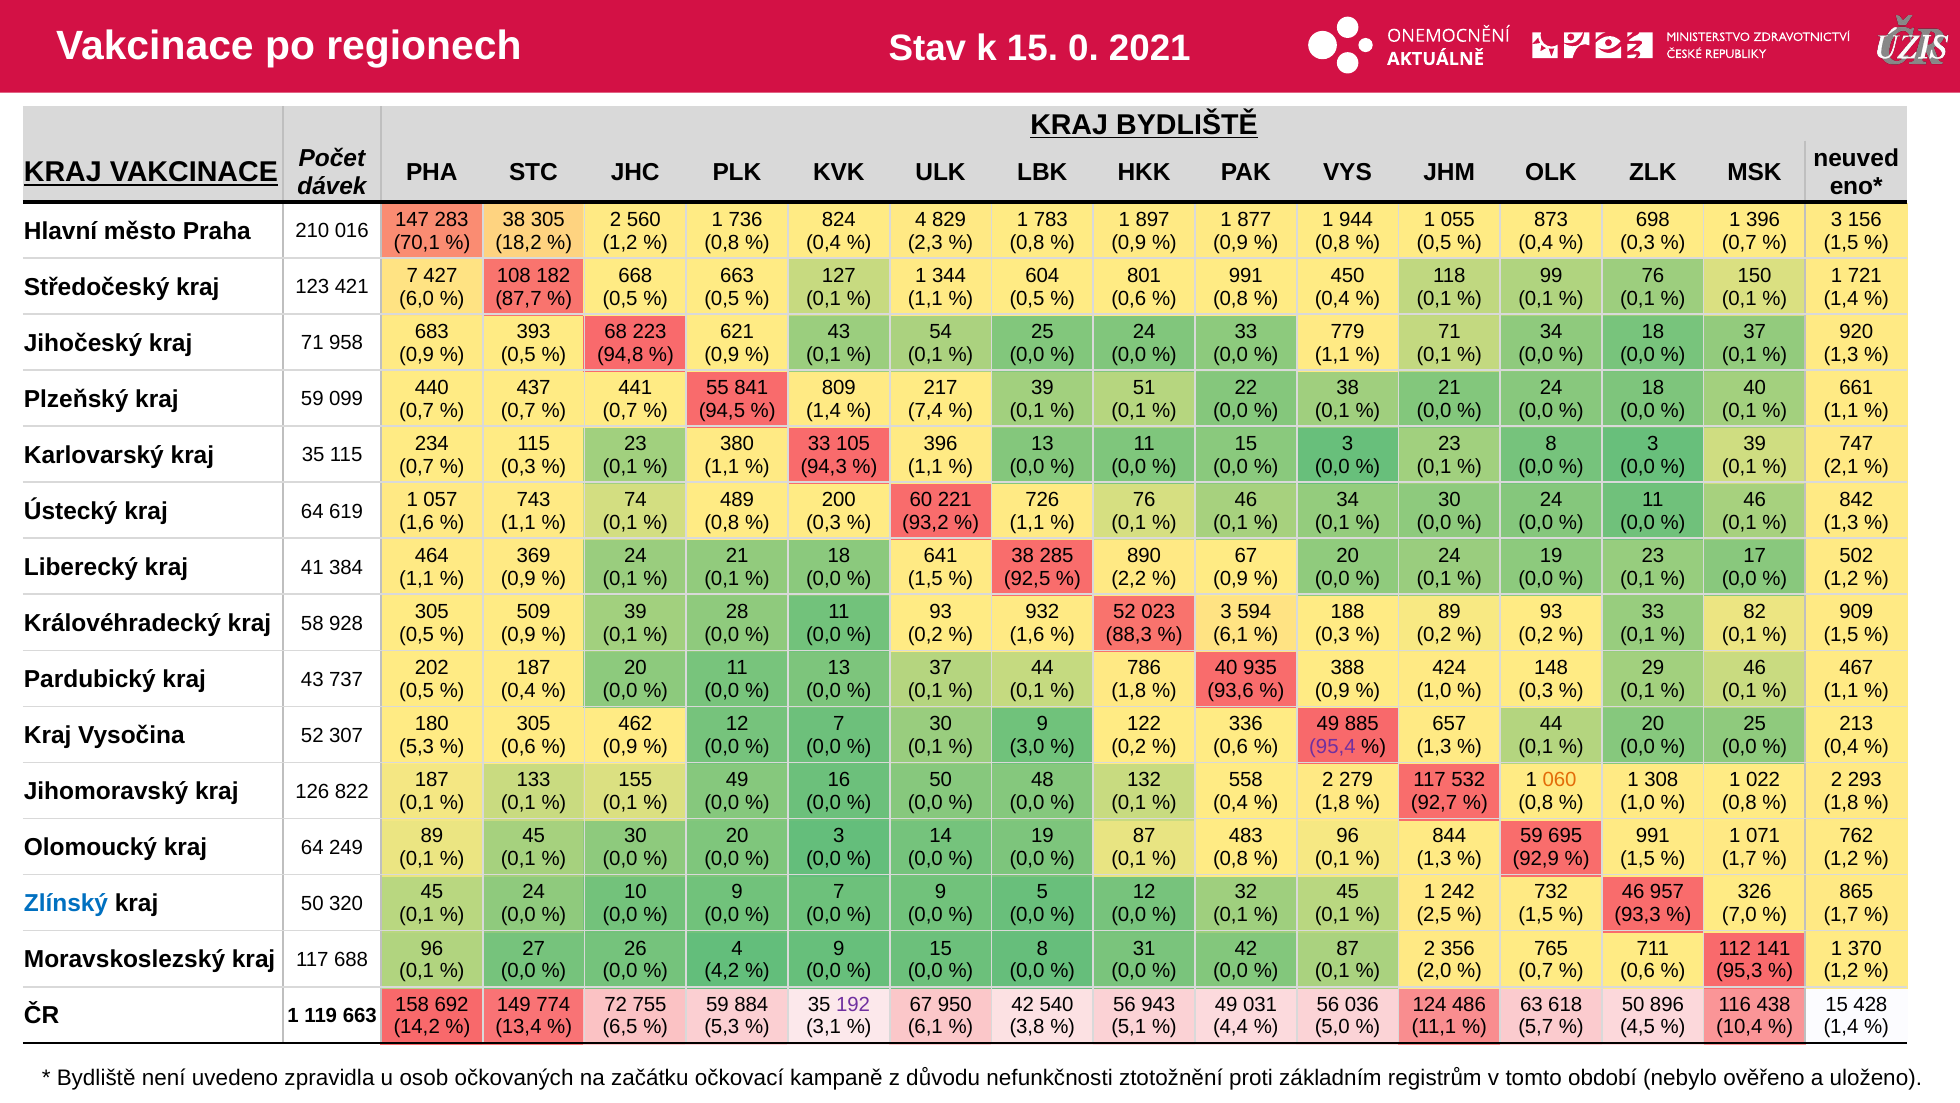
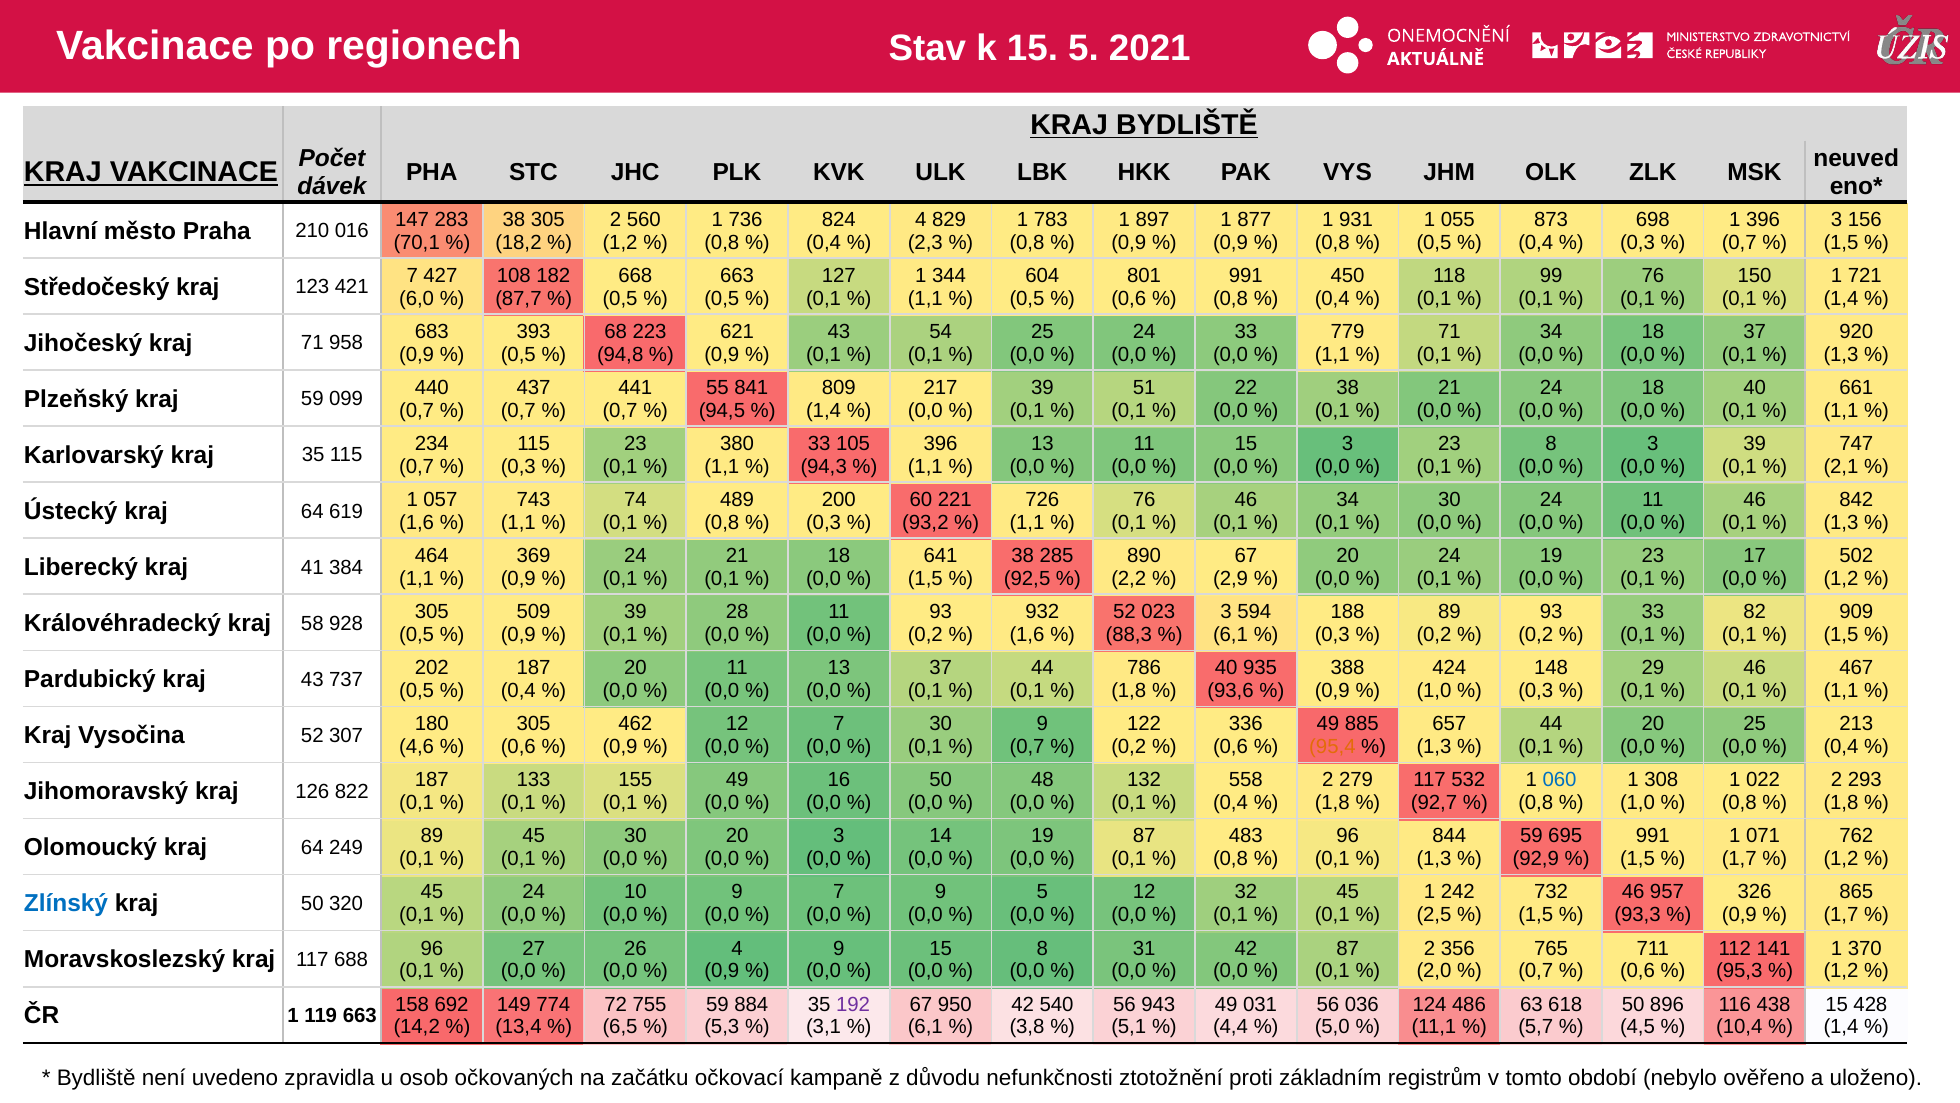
15 0: 0 -> 5 (1083, 48)
944: 944 -> 931 (1356, 220)
7,4: 7,4 -> 0,0 (925, 410)
0,9: 0,9 -> 2,9 (1231, 578)
5,3: 5,3 -> 4,6 (417, 747)
3,0: 3,0 -> 0,7 (1027, 747)
95,4 colour: purple -> orange (1332, 747)
060 colour: orange -> blue (1560, 780)
7,0: 7,0 -> 0,9 (1739, 915)
4,2: 4,2 -> 0,9 (722, 971)
